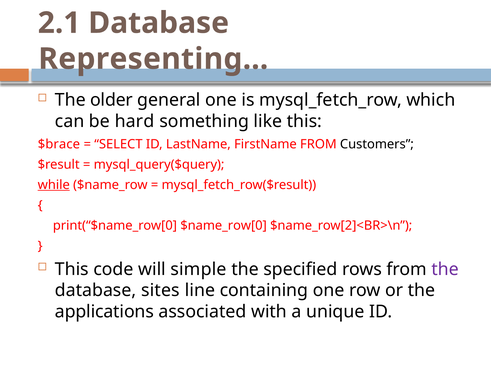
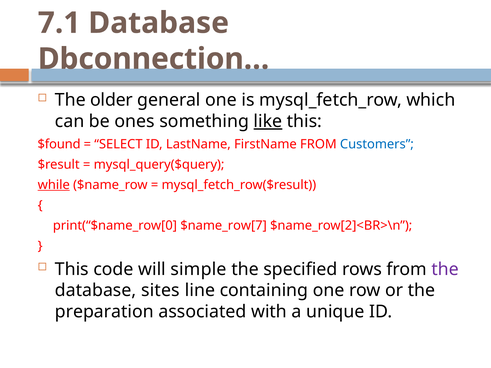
2.1: 2.1 -> 7.1 (59, 23)
Representing…: Representing… -> Dbconnection… (154, 59)
hard: hard -> ones (135, 121)
like underline: none -> present (268, 121)
$brace: $brace -> $found (59, 144)
Customers colour: black -> blue (377, 144)
$name_row[0: $name_row[0 -> $name_row[7 (224, 226)
applications: applications -> preparation (104, 312)
